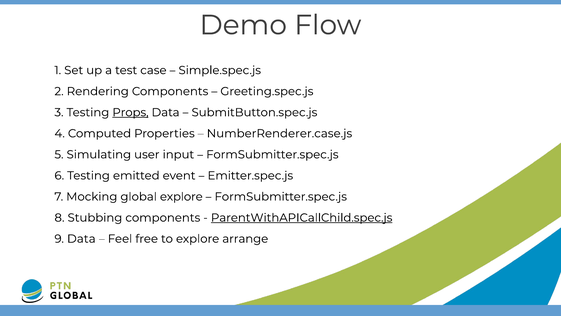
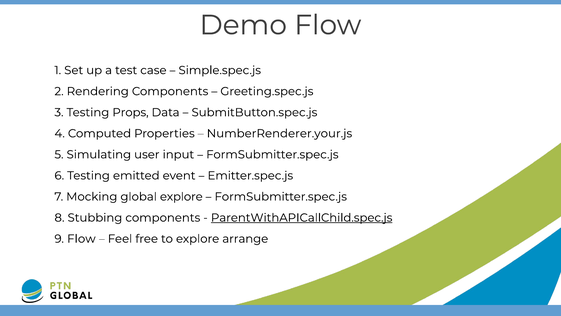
Props underline: present -> none (130, 112)
NumberRenderer.case.js: NumberRenderer.case.js -> NumberRenderer.your.js (279, 133)
9 Data: Data -> Flow (81, 238)
